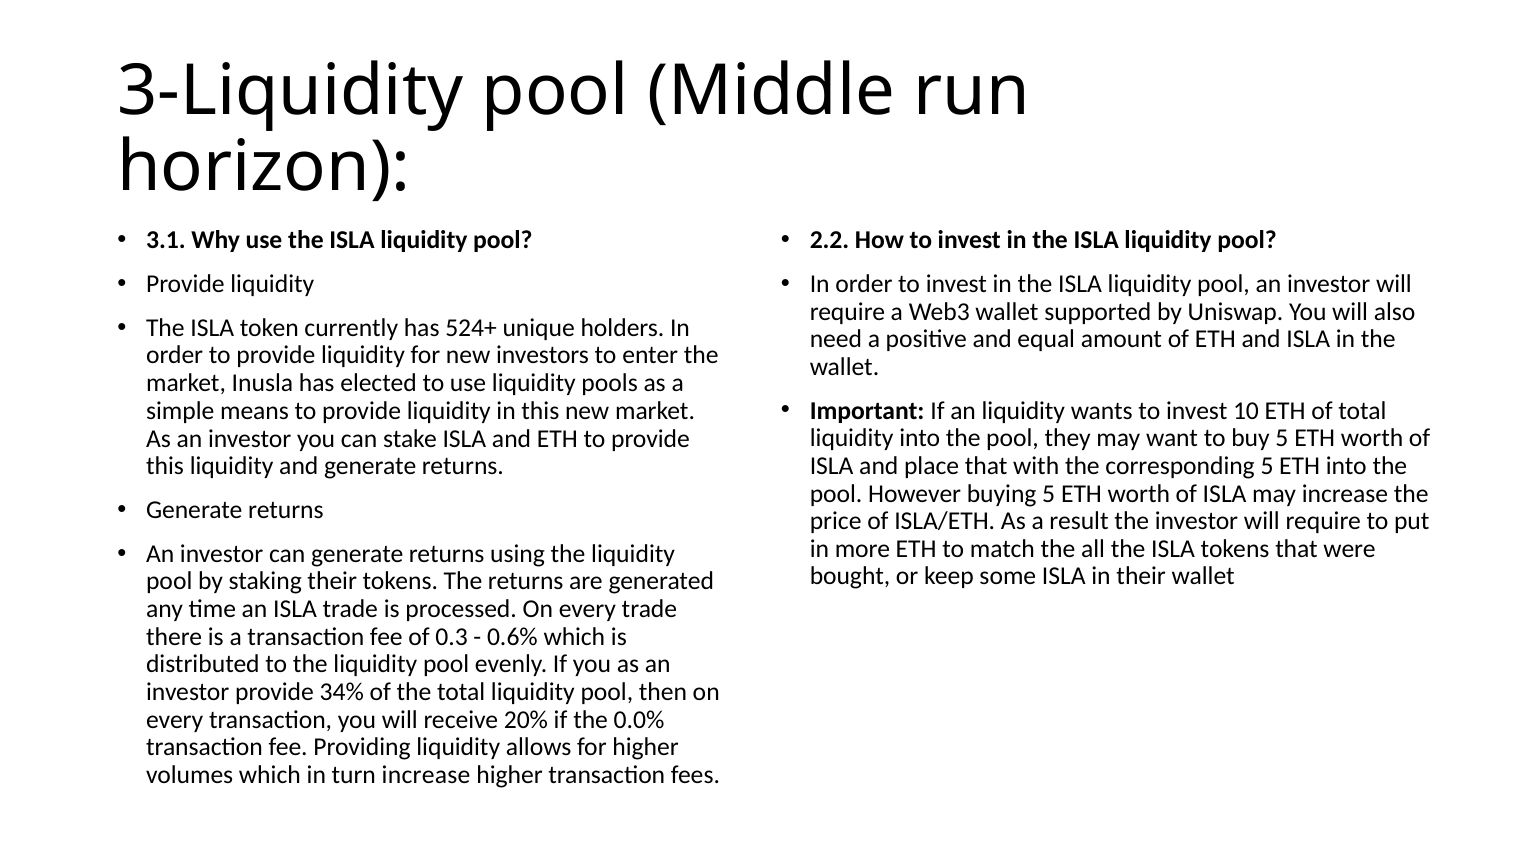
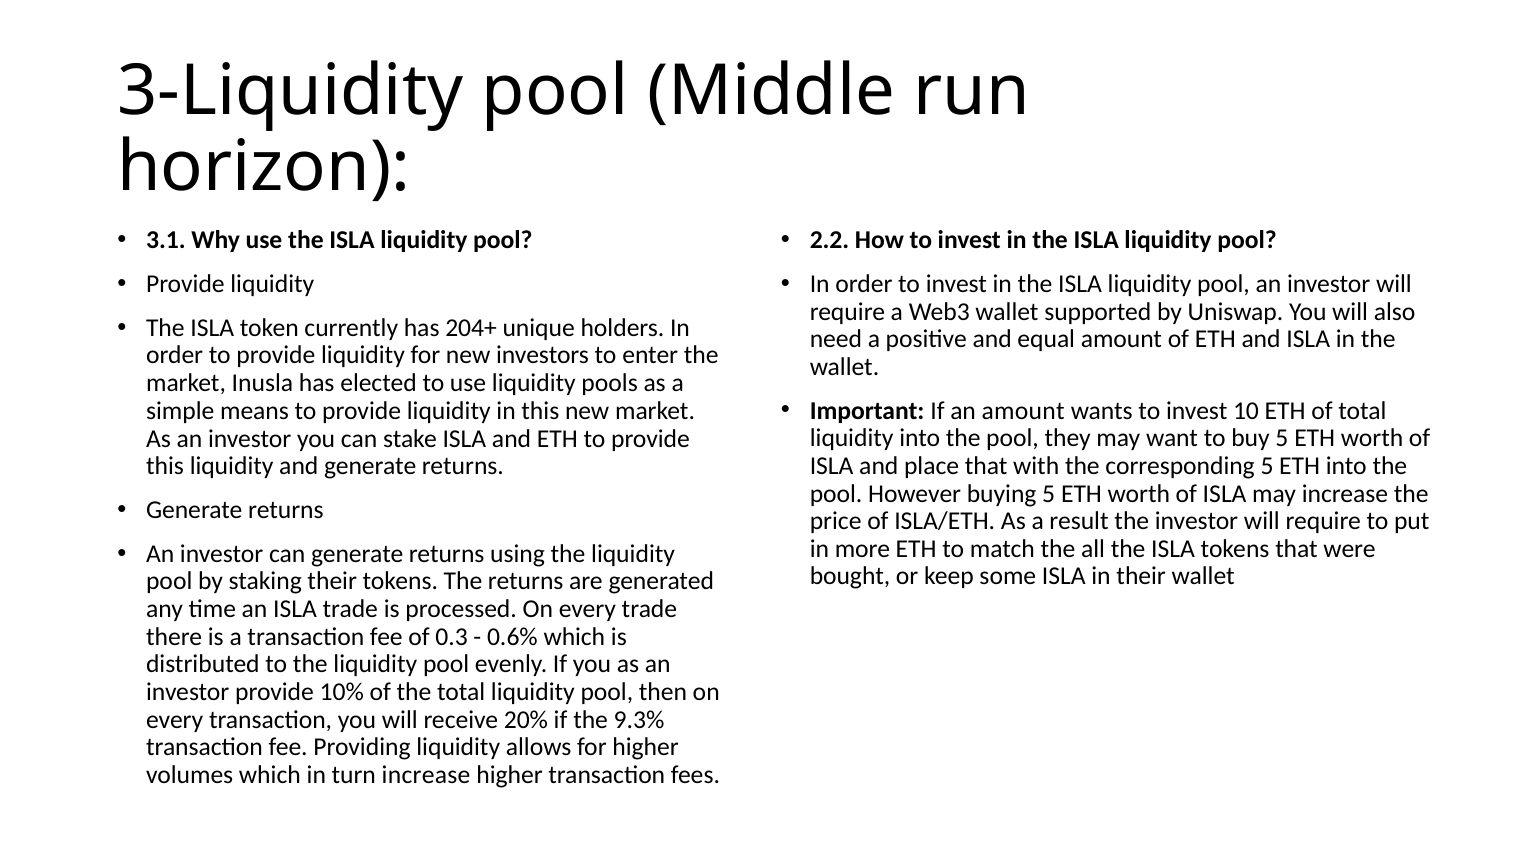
524+: 524+ -> 204+ (471, 328)
an liquidity: liquidity -> amount (1023, 410)
34%: 34% -> 10% (342, 692)
0.0%: 0.0% -> 9.3% (639, 720)
